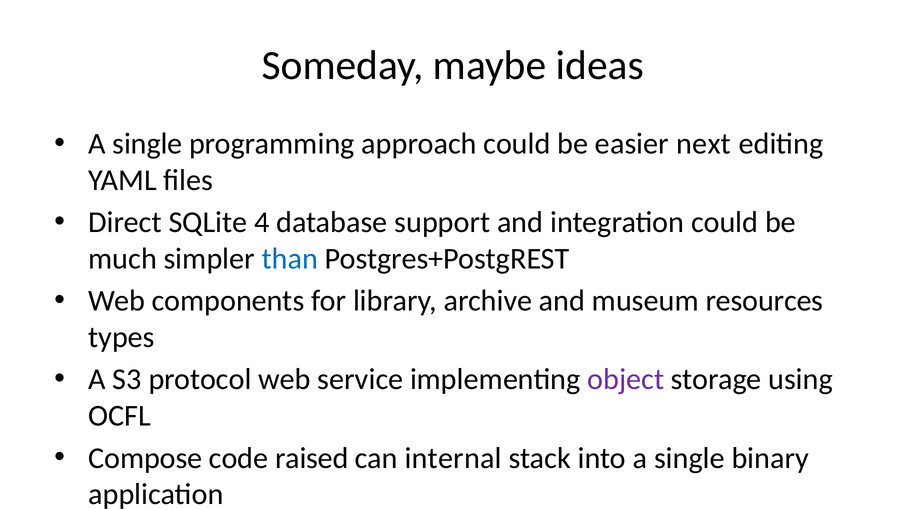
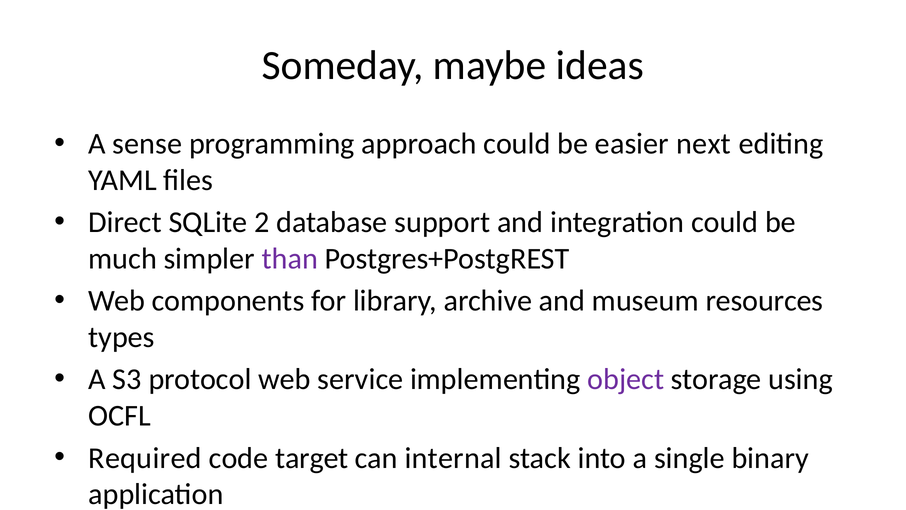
single: single -> sense (147, 144)
4: 4 -> 2 (262, 222)
than colour: blue -> purple (290, 258)
Compose: Compose -> Required (145, 458)
raised: raised -> target (312, 458)
